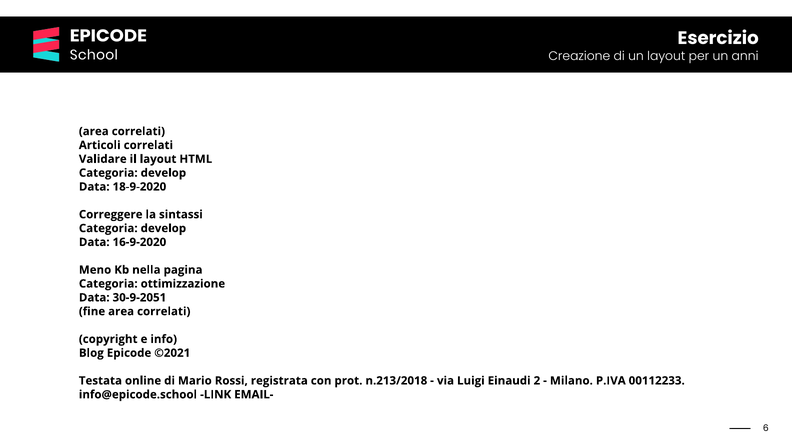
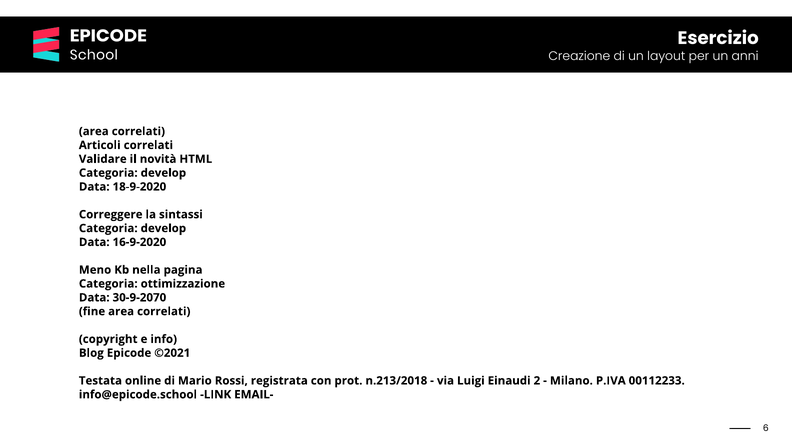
il layout: layout -> novità (158, 159)
30-9-2051: 30-9-2051 -> 30-9-2070 (139, 298)
